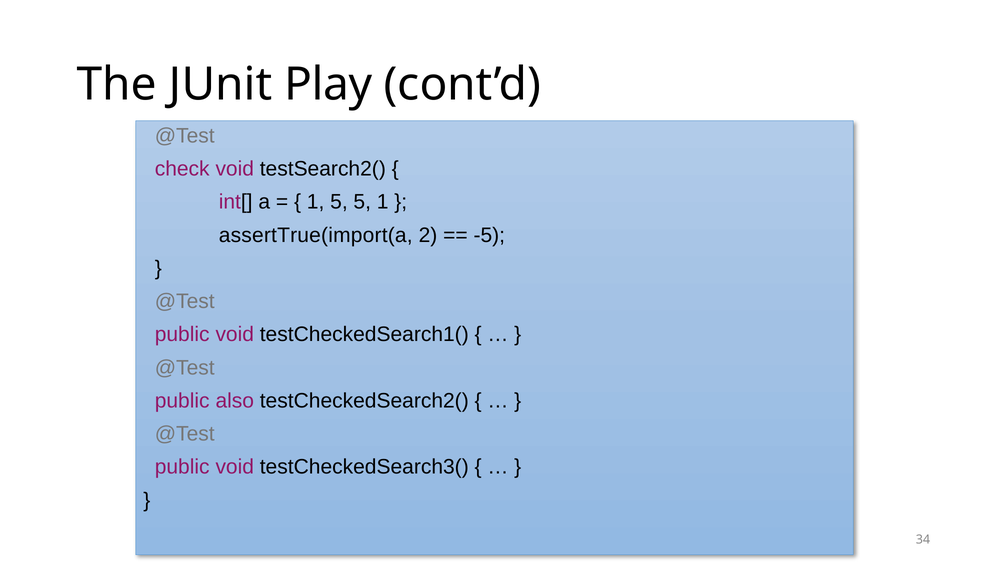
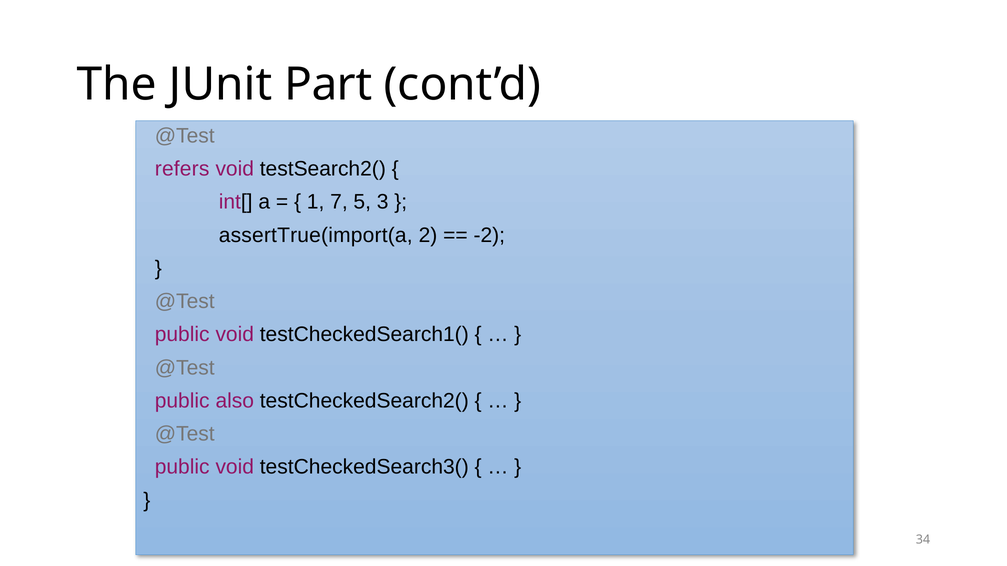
Play: Play -> Part (328, 85)
check: check -> refers (182, 169)
1 5: 5 -> 7 (339, 202)
5 1: 1 -> 3 (383, 202)
-5: -5 -> -2 (489, 235)
